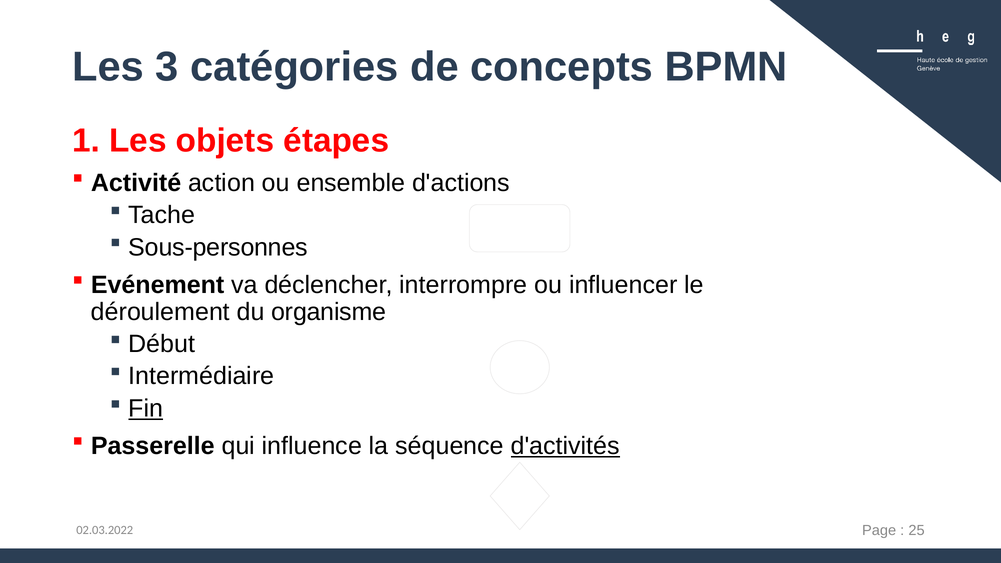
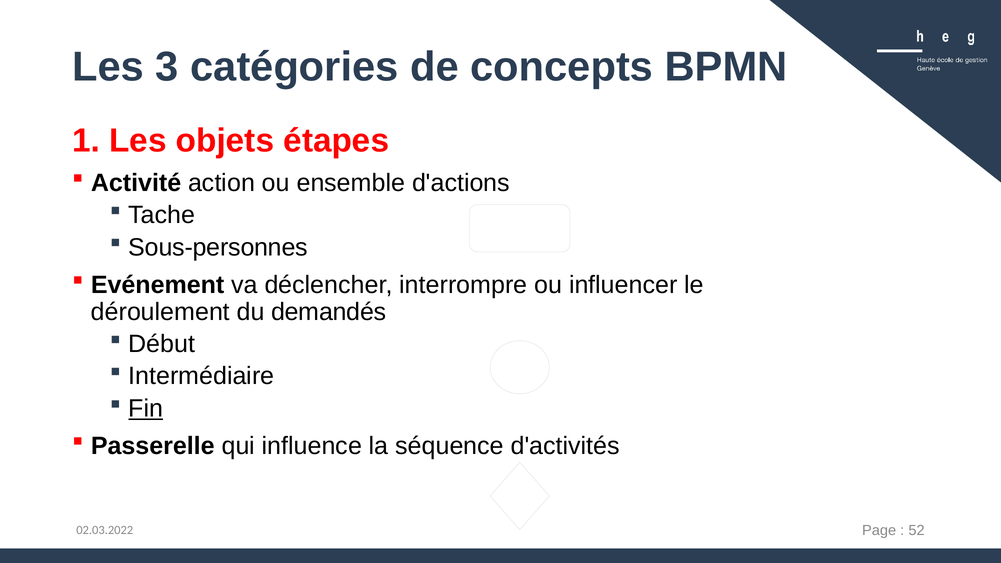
organisme: organisme -> demandés (329, 312)
d'activités underline: present -> none (565, 446)
25: 25 -> 52 (917, 530)
